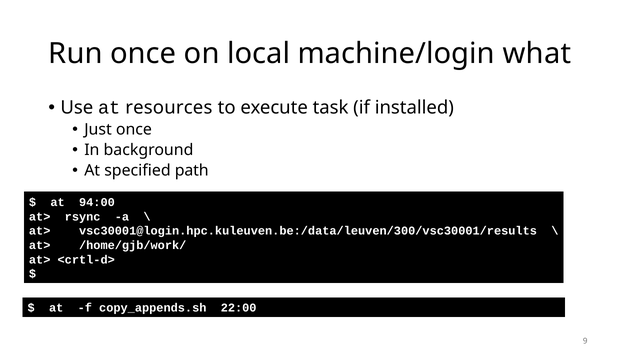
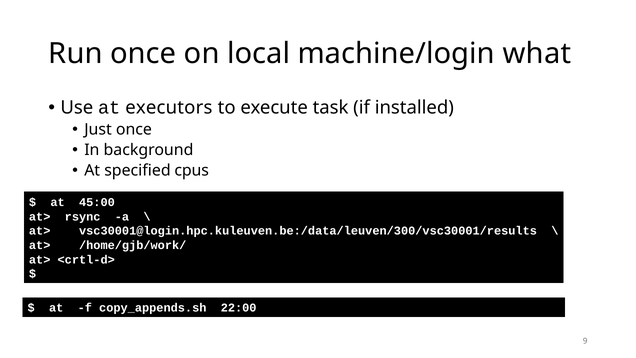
resources: resources -> executors (169, 108)
path: path -> cpus (192, 170)
94:00: 94:00 -> 45:00 (97, 202)
